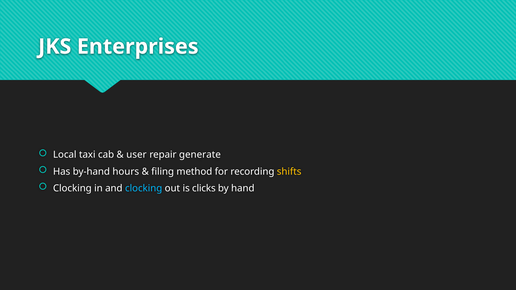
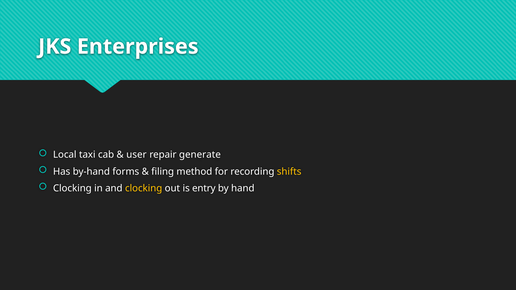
hours: hours -> forms (126, 172)
clocking colour: light blue -> yellow (144, 188)
clicks: clicks -> entry (204, 188)
